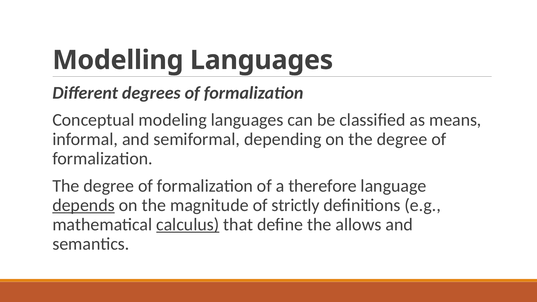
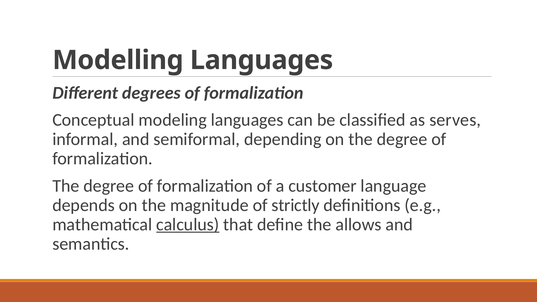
means: means -> serves (455, 120)
therefore: therefore -> customer (323, 186)
depends underline: present -> none (84, 205)
